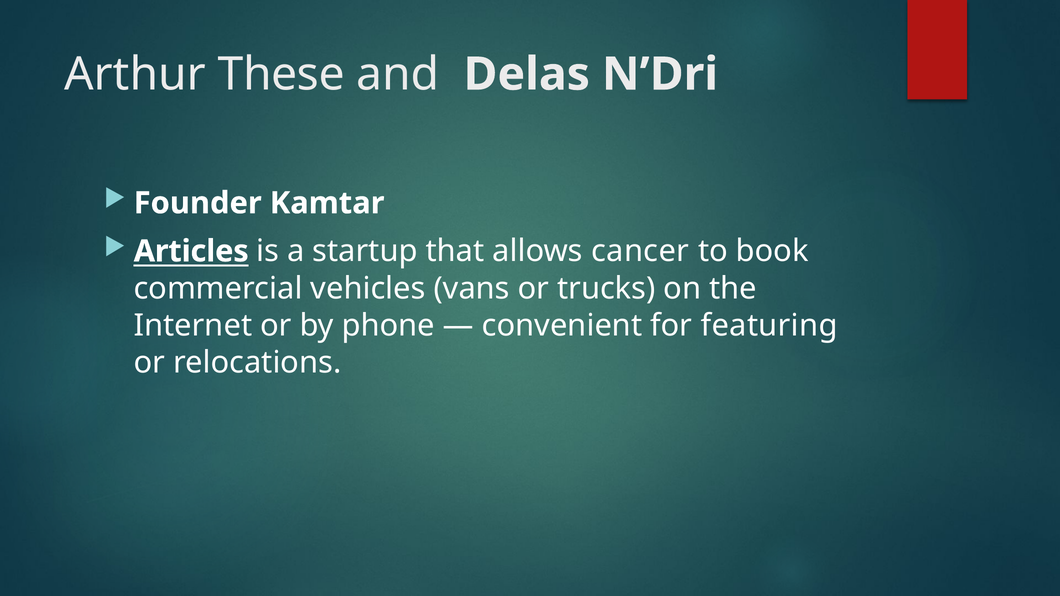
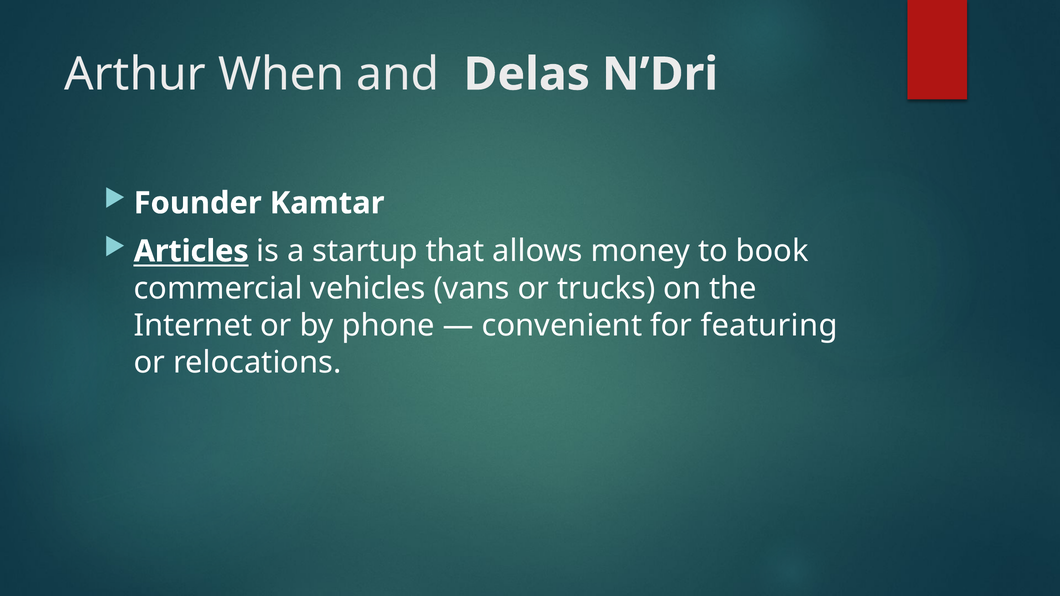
These: These -> When (281, 74)
cancer: cancer -> money (640, 251)
